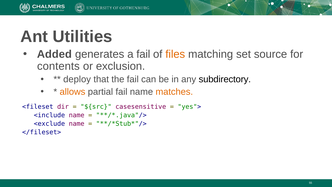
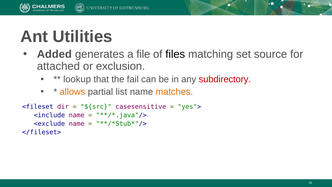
a fail: fail -> file (143, 54)
files colour: orange -> black (175, 54)
contents: contents -> attached (58, 66)
deploy: deploy -> lookup (77, 79)
subdirectory colour: black -> red (225, 79)
partial fail: fail -> list (121, 92)
